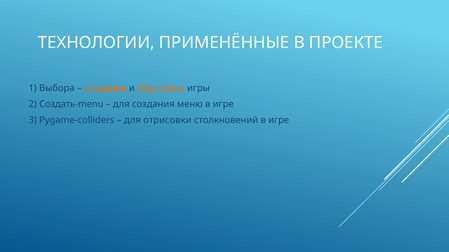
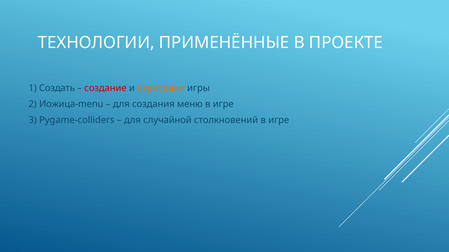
Выбора: Выбора -> Создать (57, 88)
создание colour: orange -> red (105, 88)
Создать-menu: Создать-menu -> Иожица-menu (71, 104)
для отрисовки: отрисовки -> случайной (167, 120)
